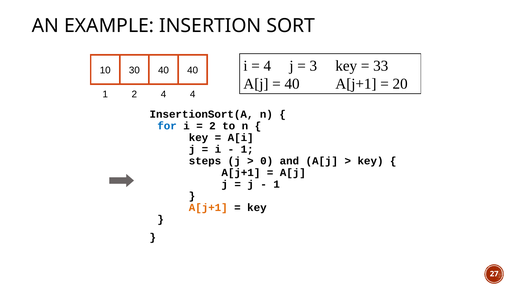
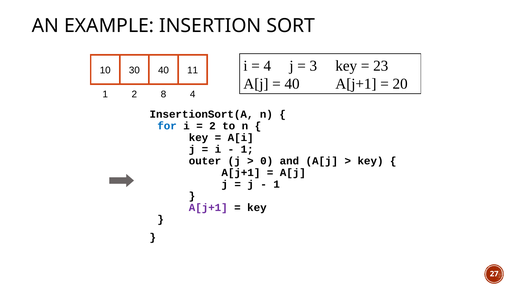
33: 33 -> 23 (381, 66)
40 40: 40 -> 11 (193, 70)
2 4: 4 -> 8 (163, 95)
steps: steps -> outer (205, 161)
A[j+1 colour: orange -> purple (208, 208)
